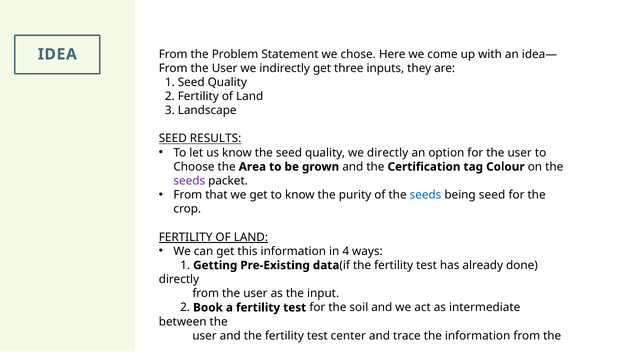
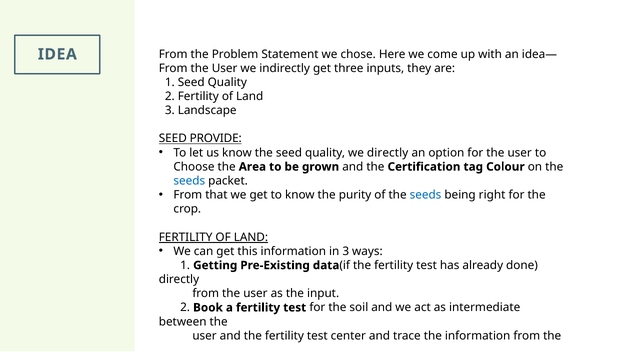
RESULTS: RESULTS -> PROVIDE (216, 139)
seeds colour: purple -> blue (189, 181)
being seed: seed -> right (492, 195)
in 4: 4 -> 3 (346, 251)
